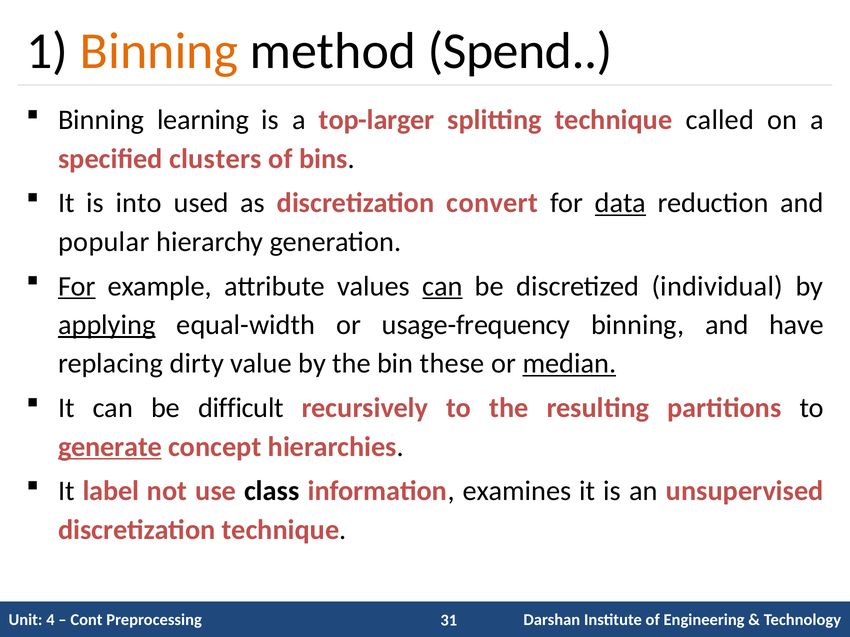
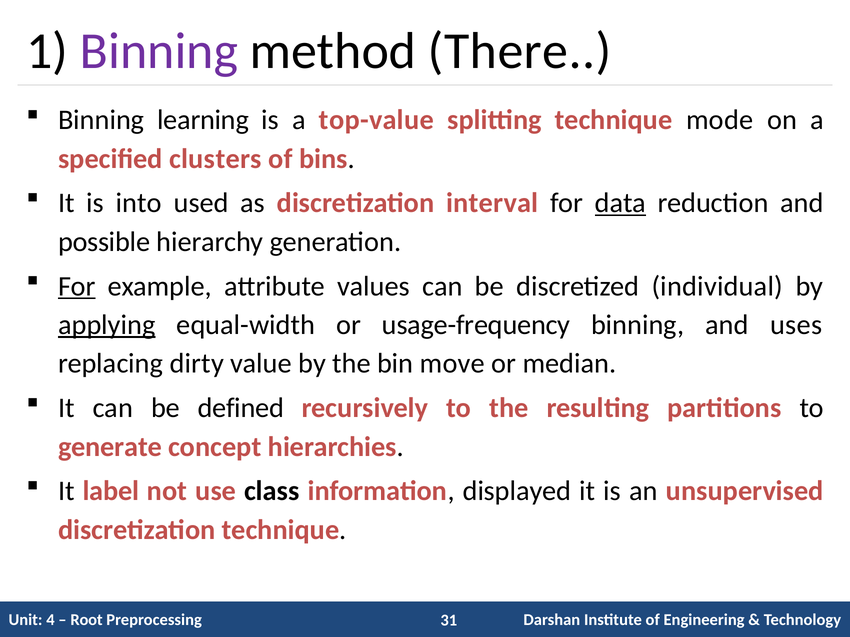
Binning colour: orange -> purple (159, 51)
Spend: Spend -> There (520, 51)
top-larger: top-larger -> top-value (376, 120)
called: called -> mode (720, 120)
convert: convert -> interval (492, 203)
popular: popular -> possible (104, 242)
can underline: present -> none (442, 286)
have: have -> uses (796, 325)
these: these -> move (452, 364)
median underline: present -> none (569, 364)
difficult: difficult -> defined (241, 408)
generate underline: present -> none (110, 447)
examines: examines -> displayed (517, 491)
Cont: Cont -> Root (87, 620)
